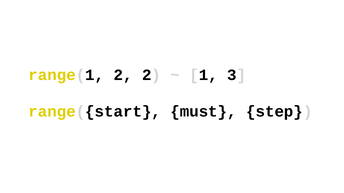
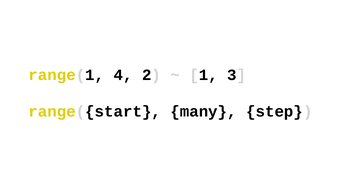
range(1 2: 2 -> 4 (123, 75)
must: must -> many (204, 112)
